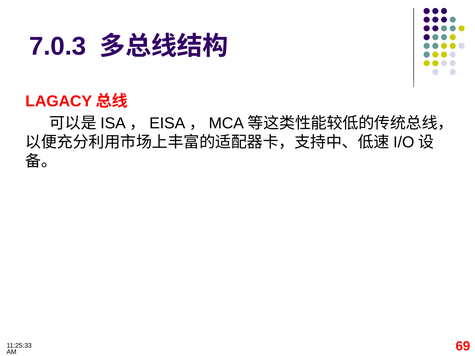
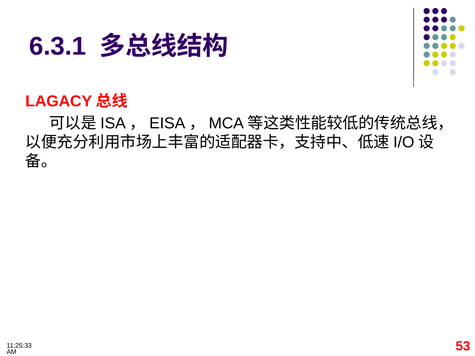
7.0.3: 7.0.3 -> 6.3.1 (58, 46)
69: 69 -> 53 (463, 346)
